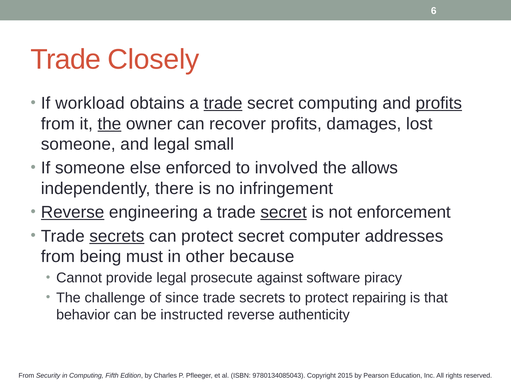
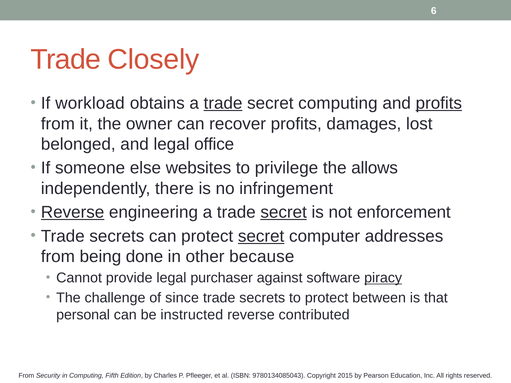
the underline: present -> none (109, 124)
someone: someone -> belonged (78, 144)
small: small -> office (214, 144)
enforced: enforced -> websites (199, 168)
involved: involved -> privilege (286, 168)
secrets underline: present -> none (117, 236)
secret underline: none -> present (261, 236)
must: must -> done (145, 257)
prosecute: prosecute -> purchaser (222, 278)
piracy underline: none -> present (383, 278)
repairing: repairing -> between (379, 298)
behavior: behavior -> personal (83, 315)
authenticity: authenticity -> contributed (314, 315)
